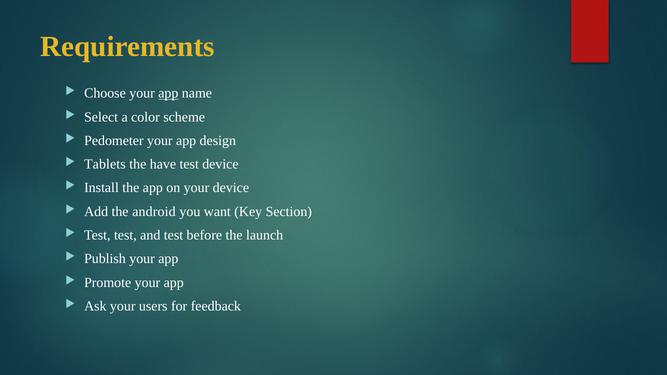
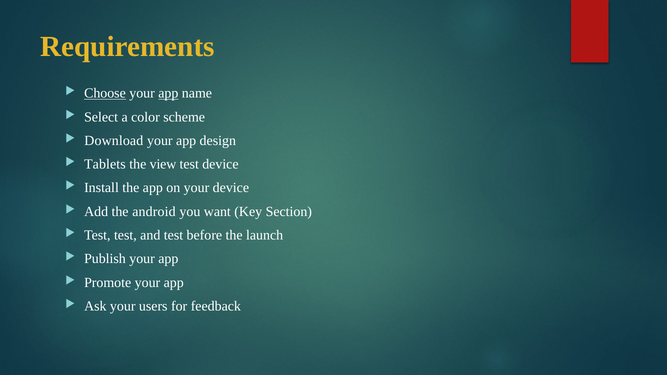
Choose underline: none -> present (105, 93)
Pedometer: Pedometer -> Download (114, 141)
have: have -> view (163, 164)
